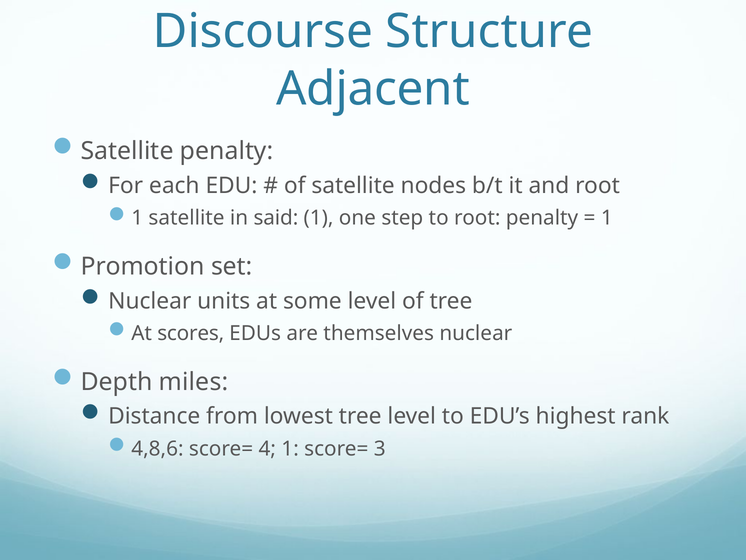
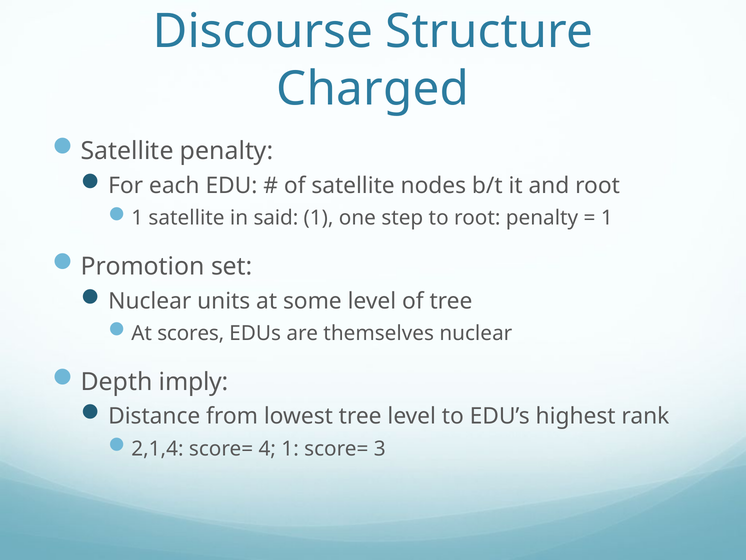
Adjacent: Adjacent -> Charged (373, 89)
miles: miles -> imply (194, 381)
4,8,6: 4,8,6 -> 2,1,4 (157, 448)
